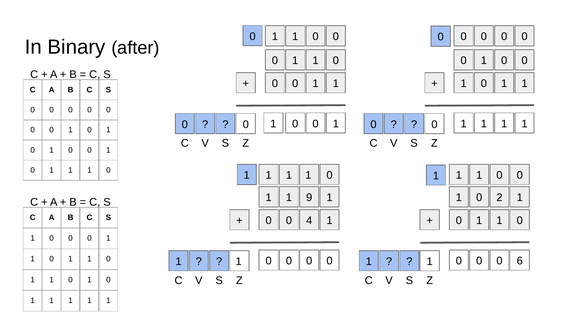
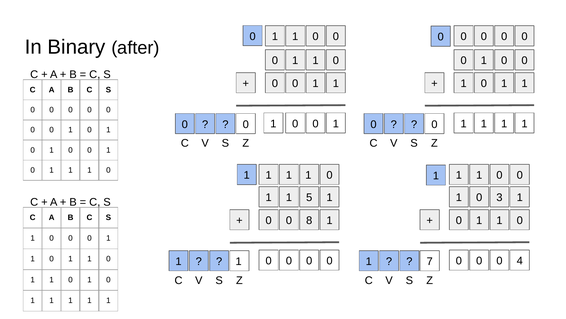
9: 9 -> 5 (309, 197)
2: 2 -> 3 (499, 197)
4: 4 -> 8 (309, 220)
6: 6 -> 4 (520, 260)
1: 1 -> 7 (430, 261)
